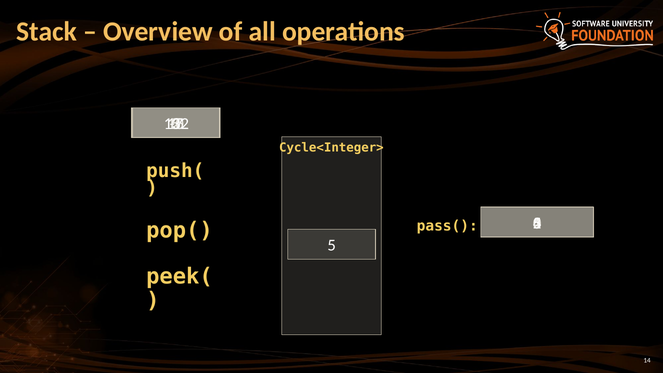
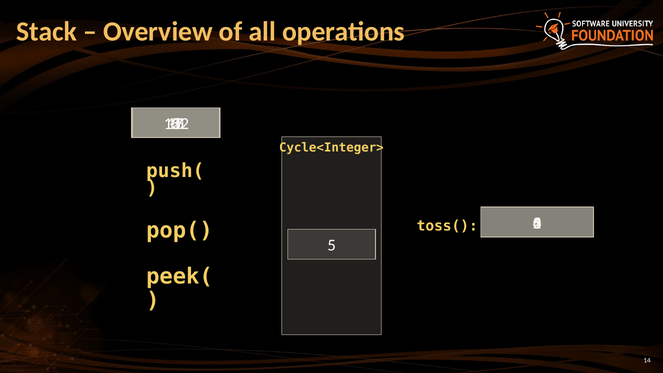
pass(: pass( -> toss( (447, 226)
